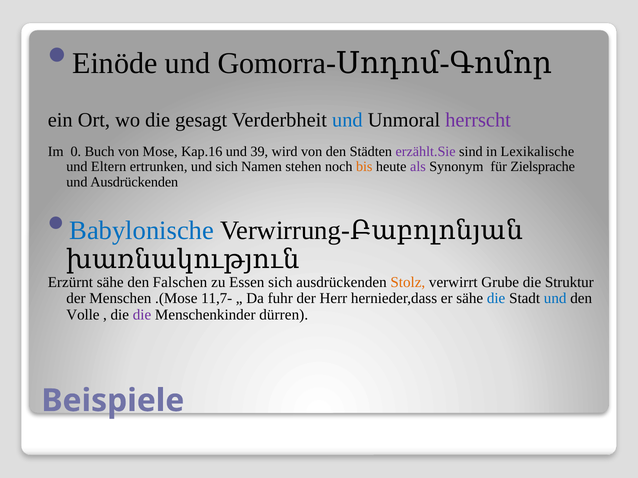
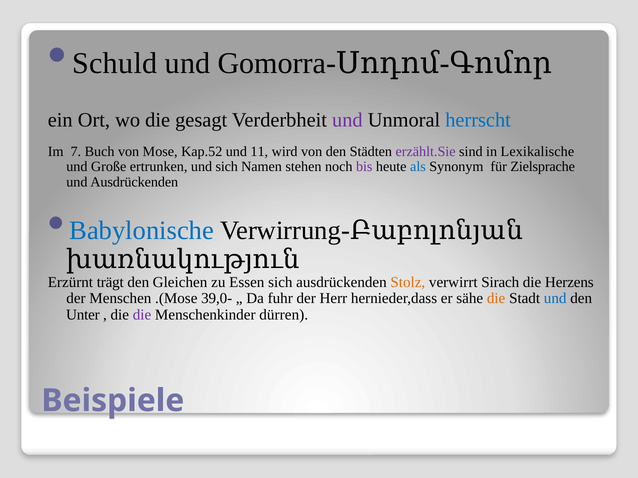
Einöde: Einöde -> Schuld (115, 64)
und colour: blue -> purple (347, 120)
herrscht colour: purple -> blue (478, 120)
0: 0 -> 7 (76, 152)
Kap.16: Kap.16 -> Kap.52 (202, 152)
39: 39 -> 11 (259, 152)
Eltern: Eltern -> Große (109, 167)
bis colour: orange -> purple (364, 167)
als colour: purple -> blue (418, 167)
Erzürnt sähe: sähe -> trägt (110, 283)
Falschen: Falschen -> Gleichen (180, 283)
Grube: Grube -> Sirach (500, 283)
Struktur: Struktur -> Herzens (569, 283)
11,7-: 11,7- -> 39,0- (217, 299)
die colour: blue -> orange (496, 299)
Volle: Volle -> Unter (83, 315)
